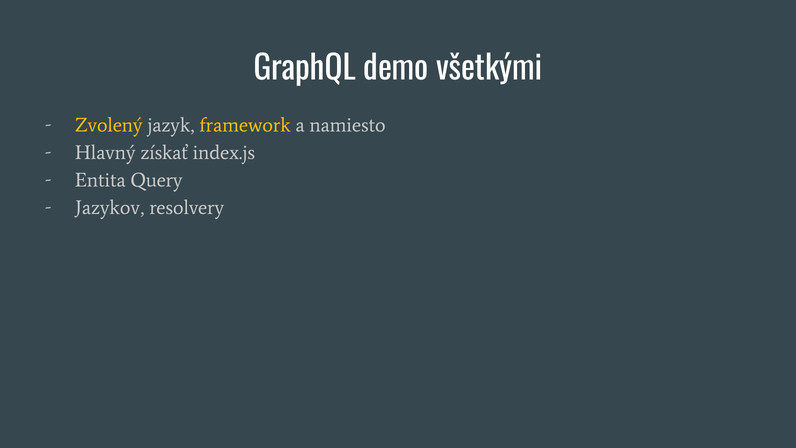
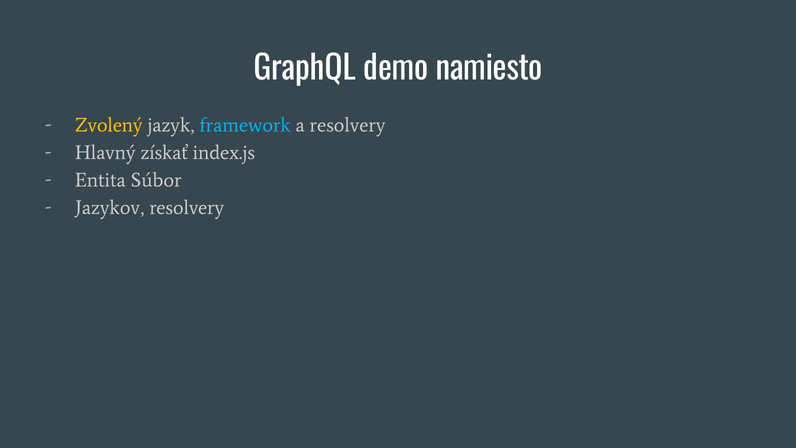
všetkými: všetkými -> namiesto (489, 69)
framework colour: yellow -> light blue (245, 125)
a namiesto: namiesto -> resolvery (348, 125)
Query: Query -> Súbor (156, 180)
